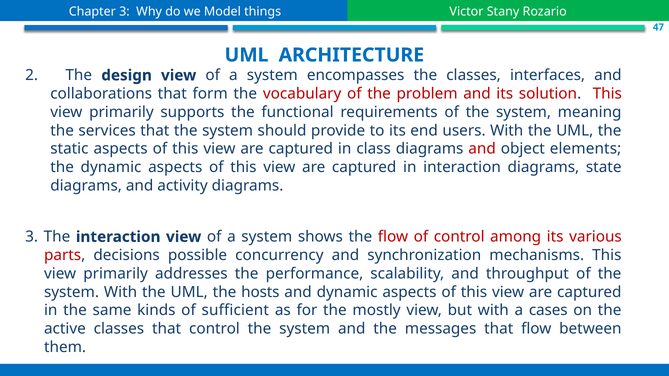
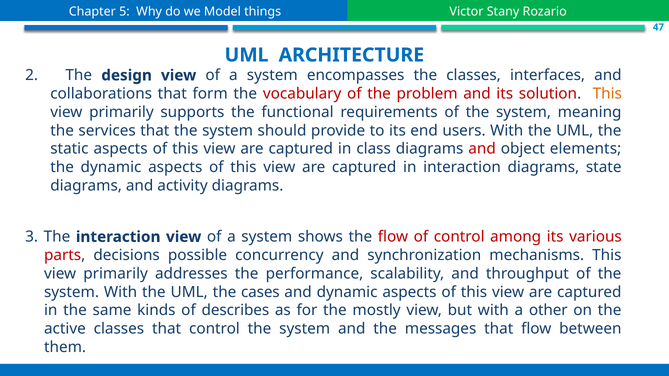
Chapter 3: 3 -> 5 (124, 11)
This colour: red -> orange (607, 94)
hosts: hosts -> cases (260, 292)
sufficient: sufficient -> describes (235, 311)
cases: cases -> other (548, 311)
